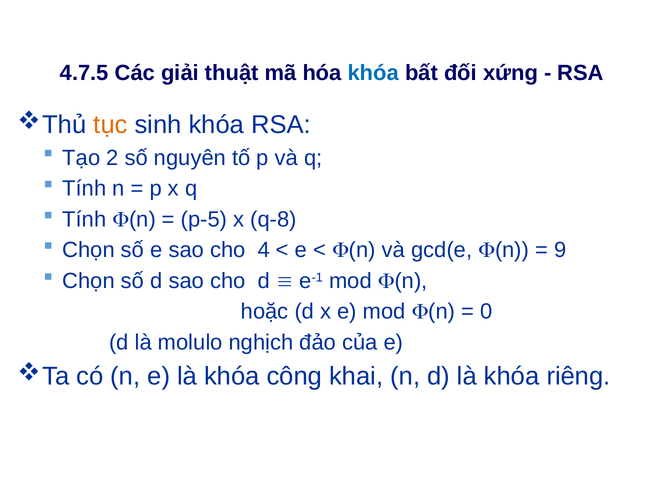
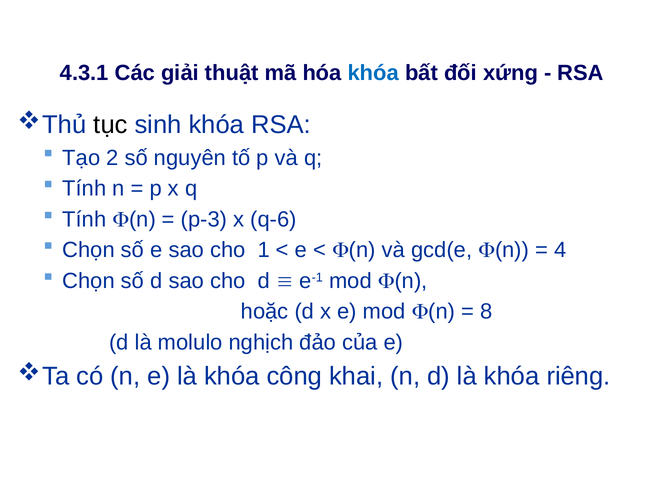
4.7.5: 4.7.5 -> 4.3.1 (84, 73)
tục colour: orange -> black (110, 125)
p-5: p-5 -> p-3 (204, 219)
q-8: q-8 -> q-6 (274, 219)
4: 4 -> 1 (264, 250)
9: 9 -> 4 (560, 250)
0: 0 -> 8 (486, 311)
